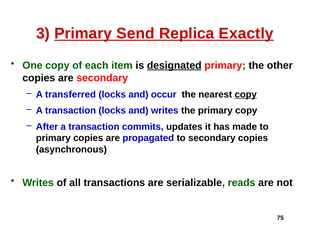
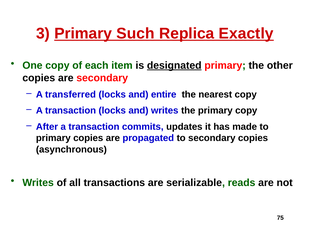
Send: Send -> Such (135, 33)
occur: occur -> entire (164, 94)
copy underline: present -> none (246, 94)
